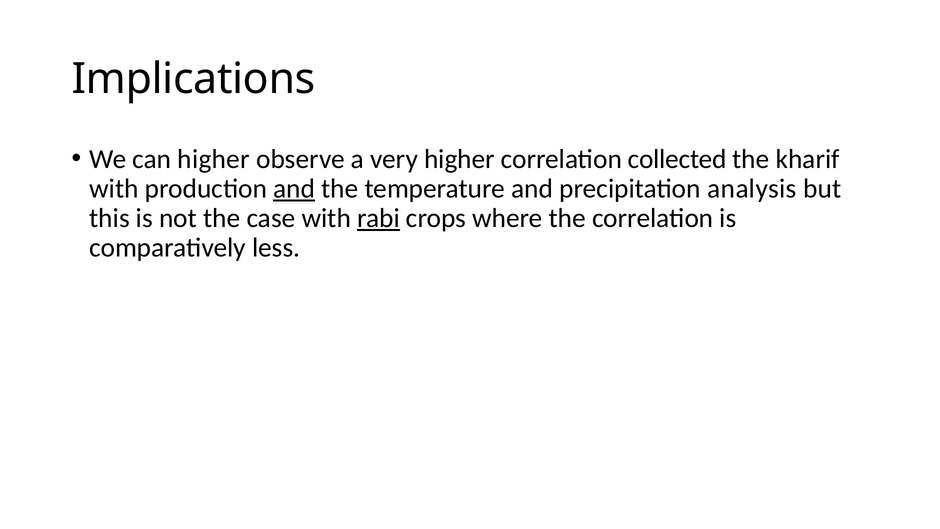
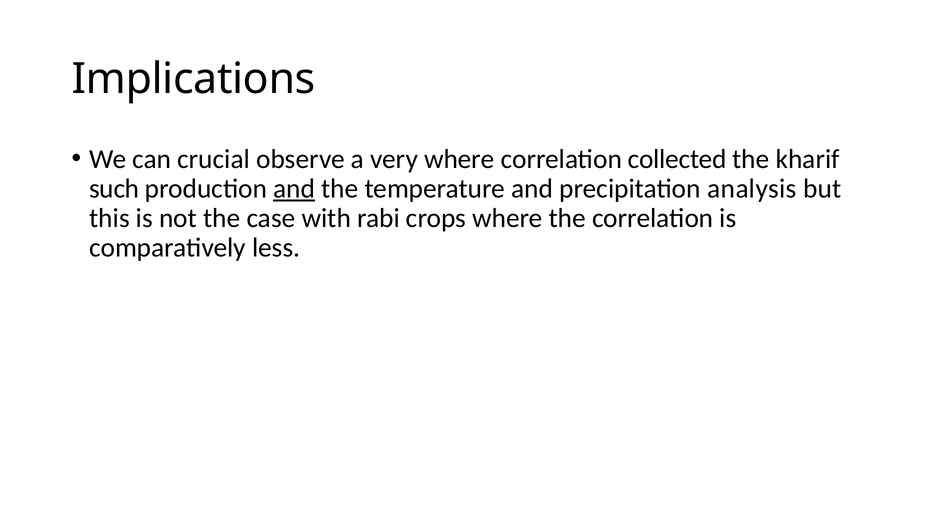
can higher: higher -> crucial (214, 159)
very higher: higher -> where (459, 159)
with: with -> such (114, 189)
rabi underline: present -> none (379, 218)
